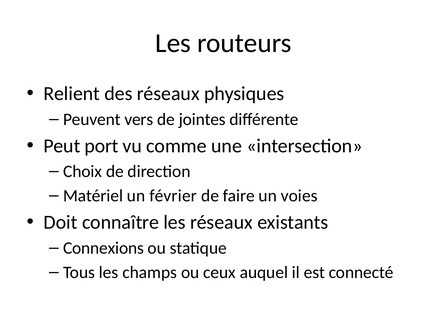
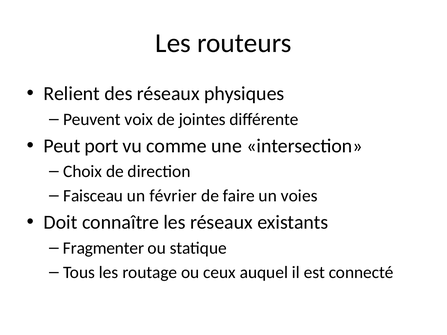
vers: vers -> voix (139, 119)
Matériel: Matériel -> Faisceau (93, 196)
Connexions: Connexions -> Fragmenter (104, 248)
champs: champs -> routage (150, 273)
